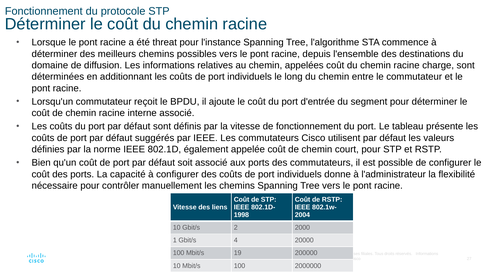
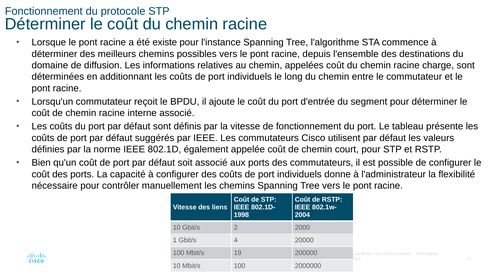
threat: threat -> existe (165, 42)
